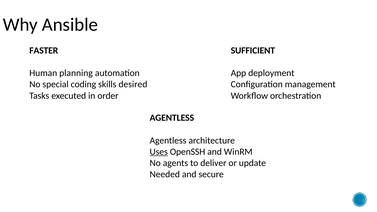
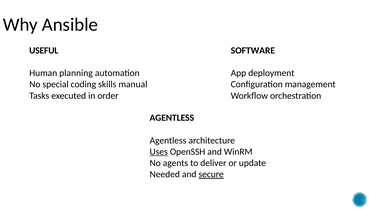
FASTER: FASTER -> USEFUL (44, 50)
SUFFICIENT: SUFFICIENT -> SOFTWARE (253, 50)
desired: desired -> manual (133, 84)
secure underline: none -> present (211, 174)
